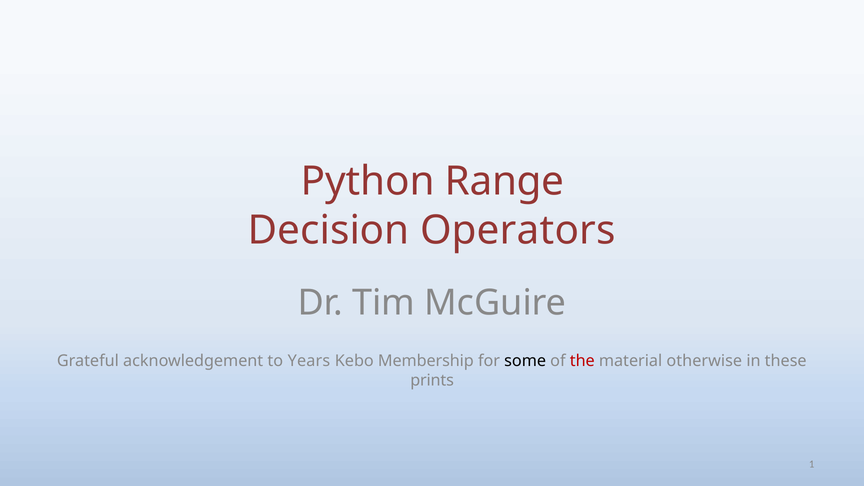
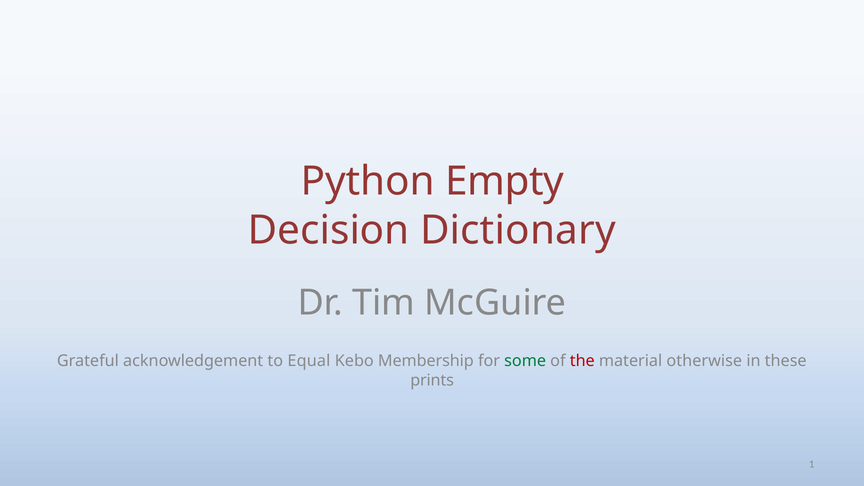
Range: Range -> Empty (505, 182)
Operators: Operators -> Dictionary (518, 230)
Years: Years -> Equal (309, 361)
some colour: black -> green (525, 361)
